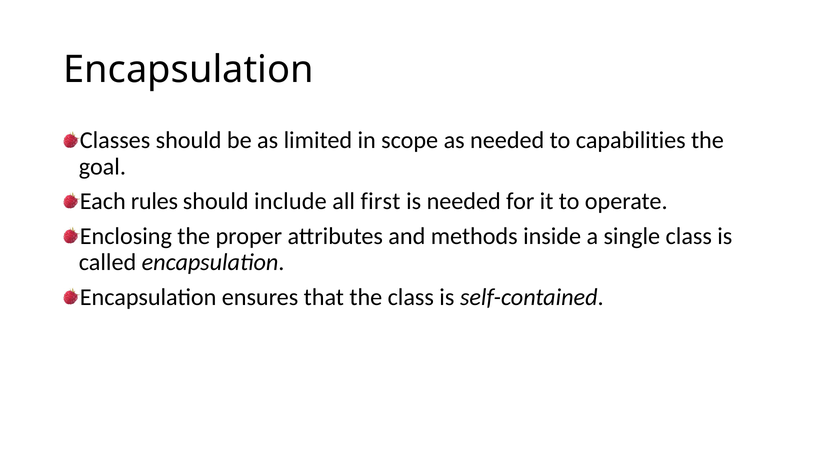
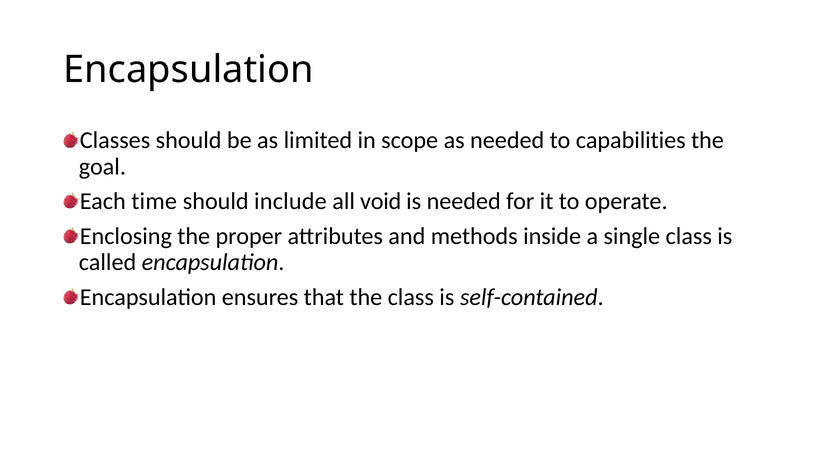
rules: rules -> time (154, 201)
first: first -> void (381, 201)
